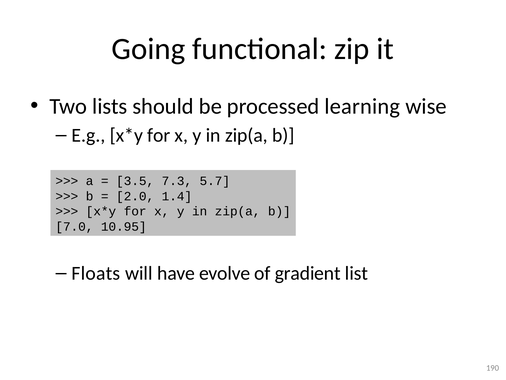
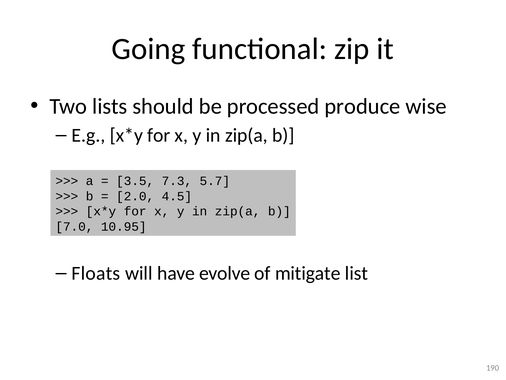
learning: learning -> produce (362, 106)
1.4: 1.4 -> 4.5 (177, 196)
gradient: gradient -> mitigate (308, 273)
